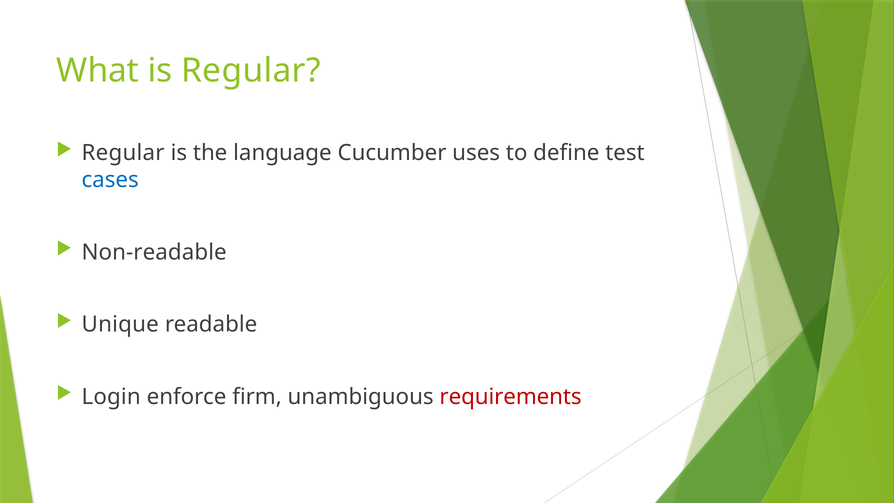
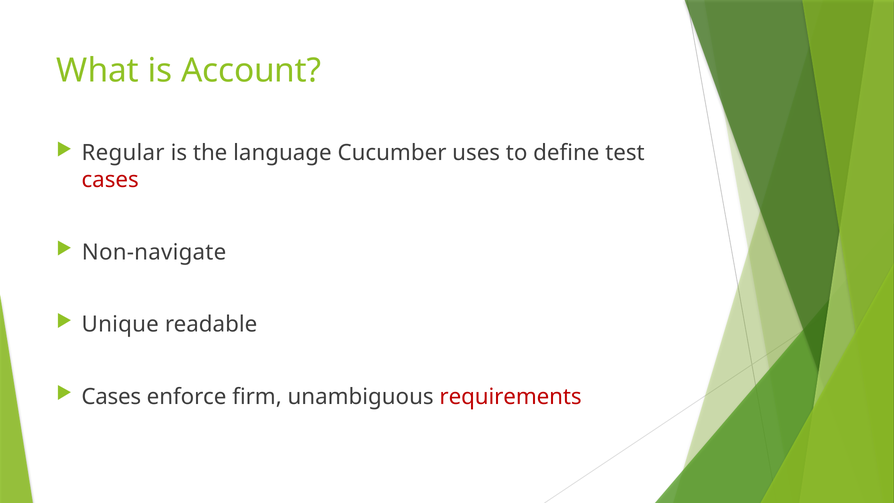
is Regular: Regular -> Account (251, 71)
cases colour: blue -> red (110, 180)
Non-readable: Non-readable -> Non-navigate (154, 252)
Login: Login -> Cases (111, 397)
